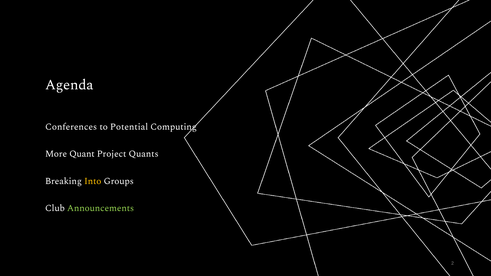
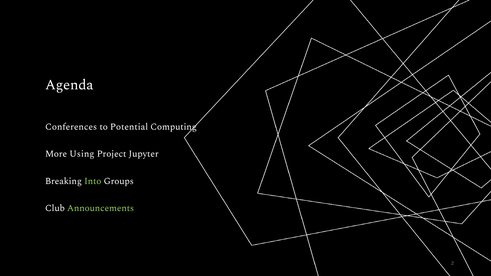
Quant: Quant -> Using (82, 154)
Quants: Quants -> Jupyter (144, 154)
Into colour: yellow -> light green (93, 181)
